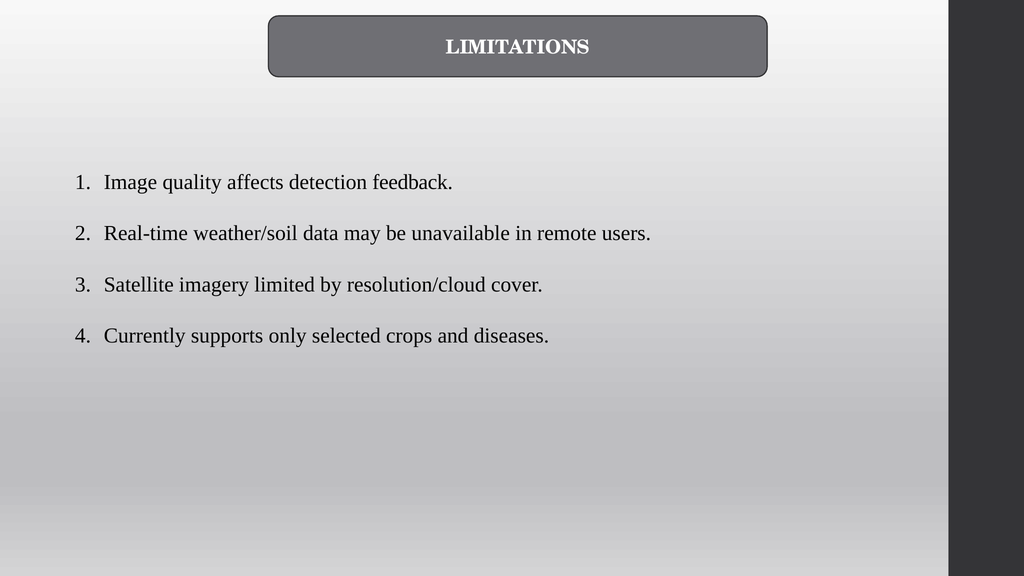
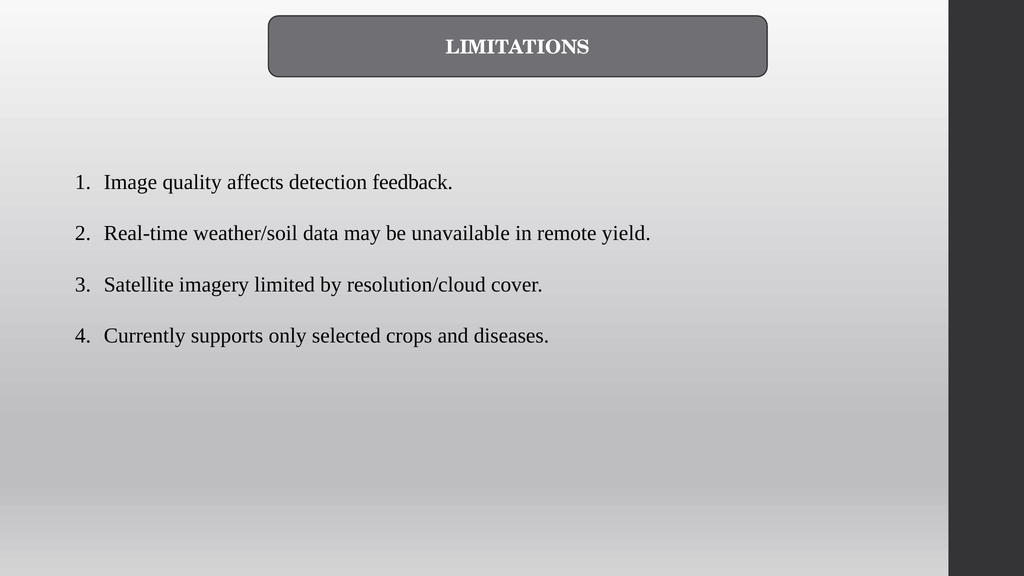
users: users -> yield (626, 233)
